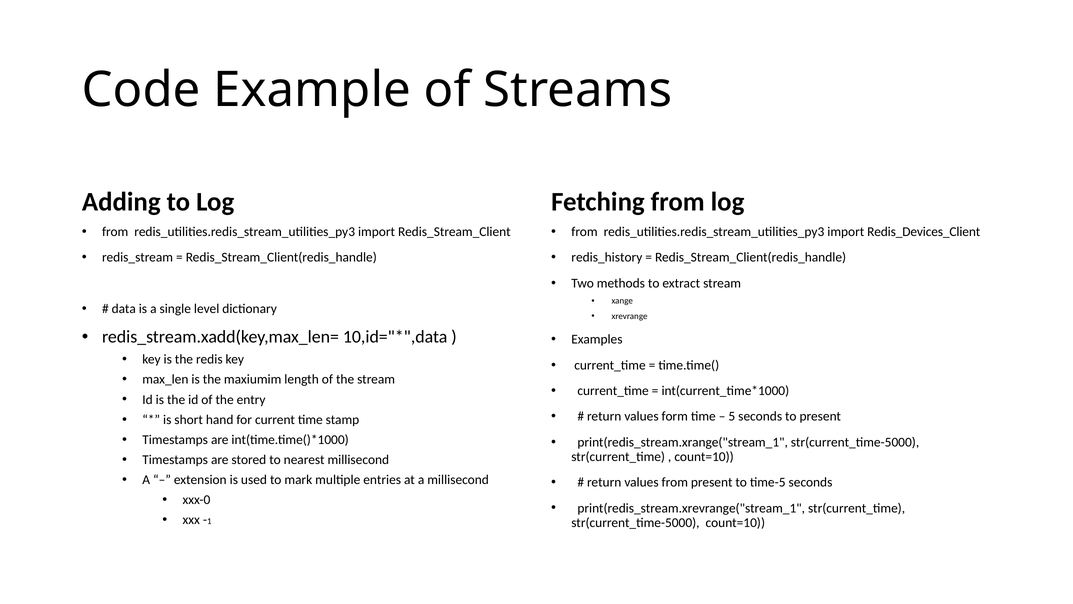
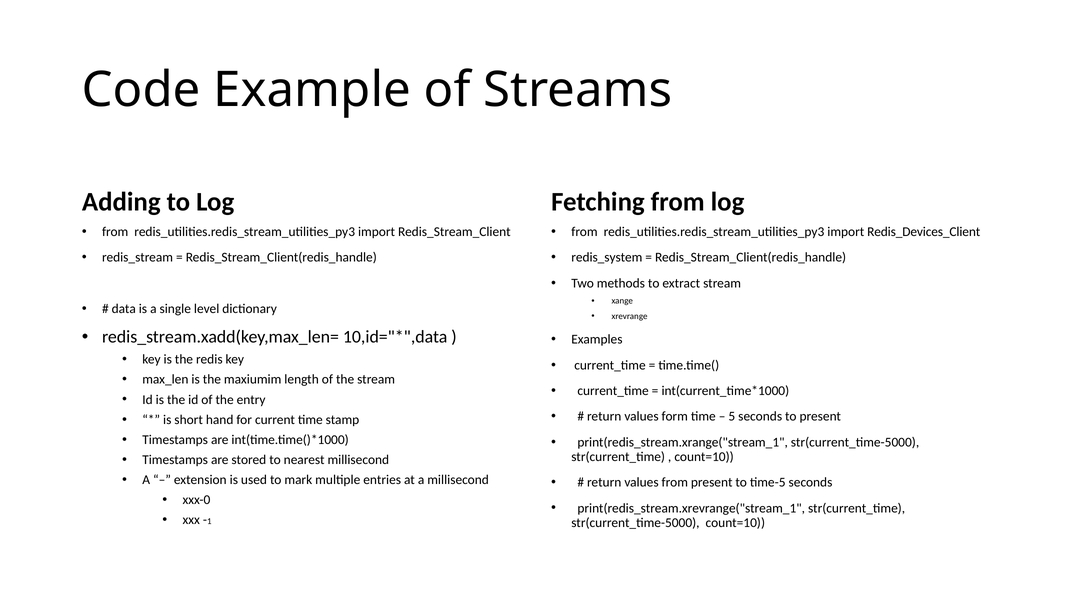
redis_history: redis_history -> redis_system (607, 257)
